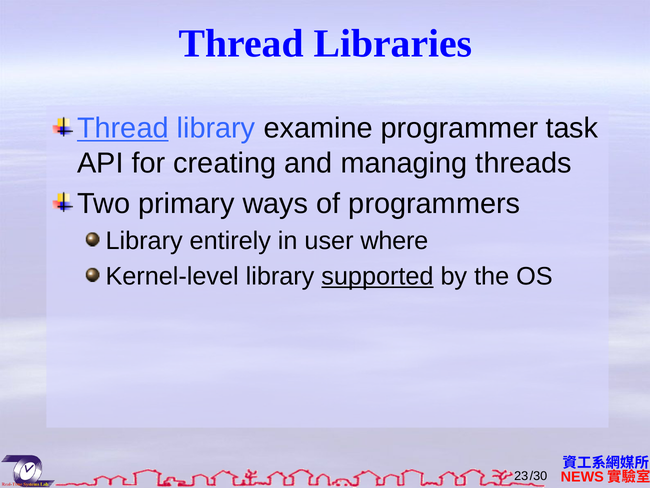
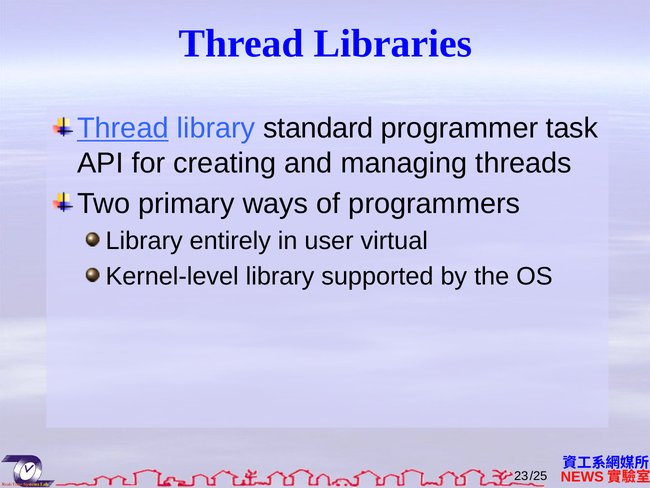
examine: examine -> standard (318, 128)
where: where -> virtual (394, 241)
supported underline: present -> none (377, 276)
/30: /30 -> /25 (538, 476)
